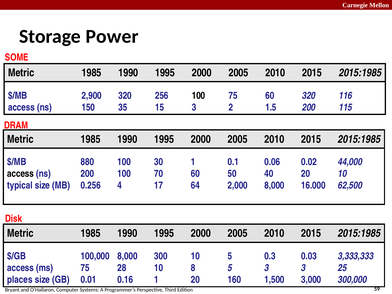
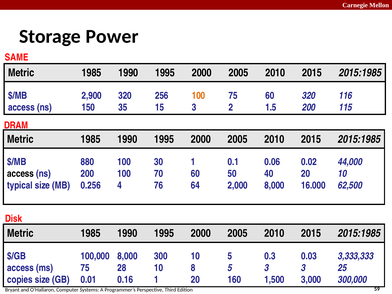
SOME: SOME -> SAME (17, 57)
100 colour: black -> orange (199, 96)
17: 17 -> 76 (159, 185)
places: places -> copies (20, 280)
